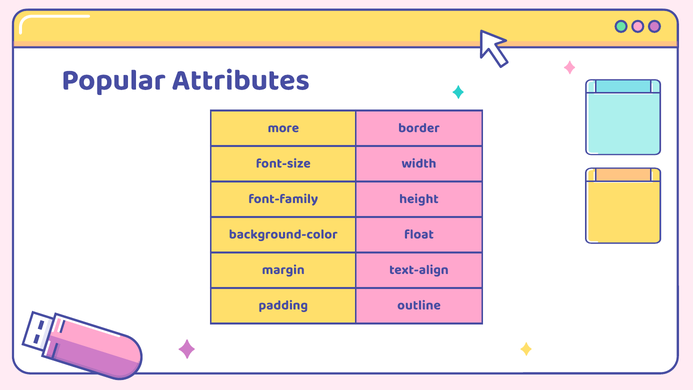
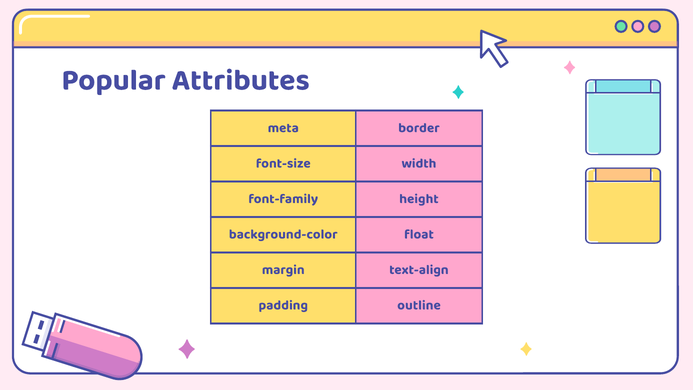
more: more -> meta (283, 128)
